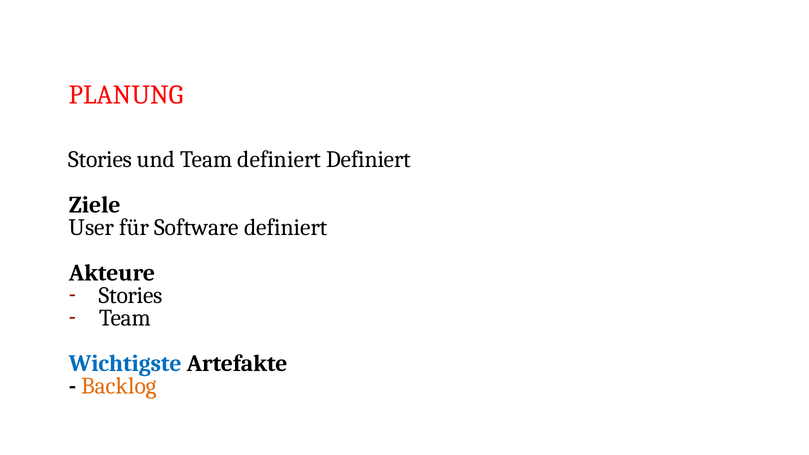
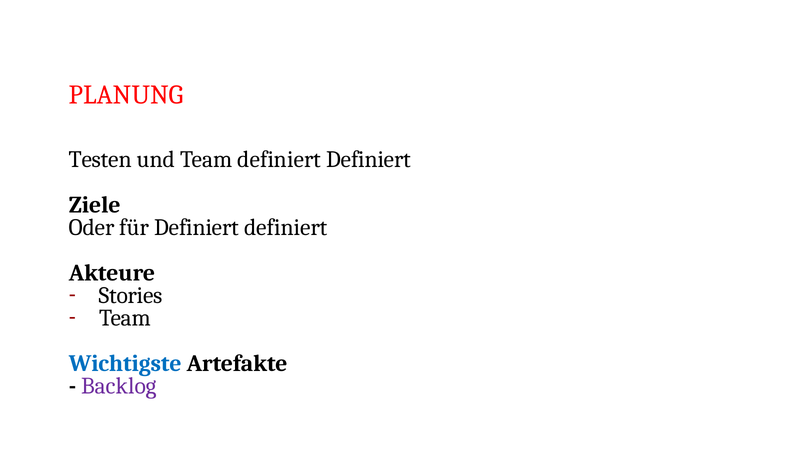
Stories: Stories -> Testen (100, 160)
User: User -> Oder (92, 228)
für Software: Software -> Definiert (197, 228)
Backlog colour: orange -> purple (119, 386)
